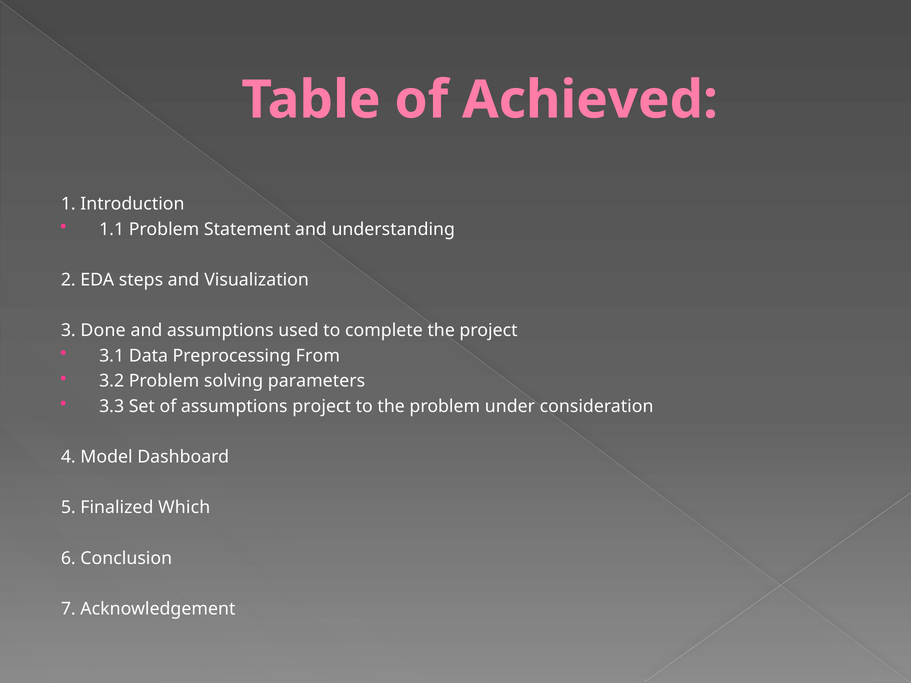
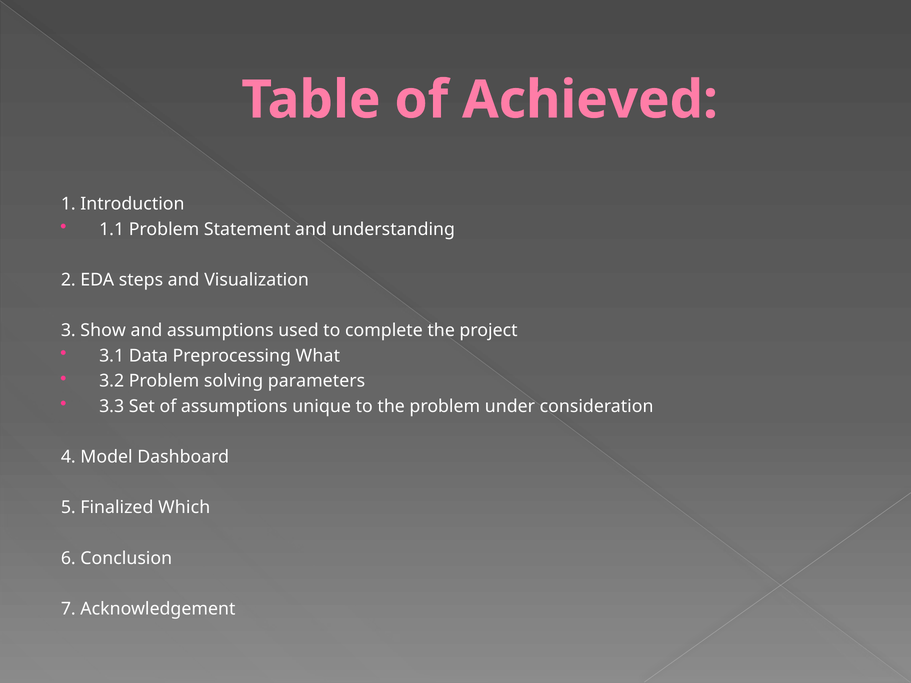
Done: Done -> Show (103, 331)
From: From -> What (318, 356)
assumptions project: project -> unique (322, 407)
